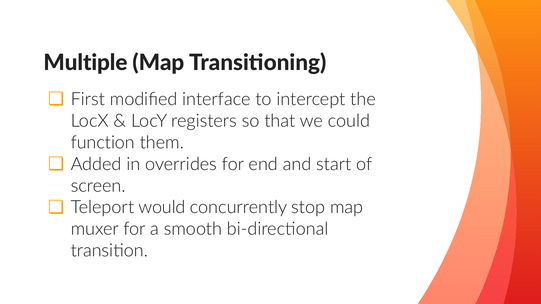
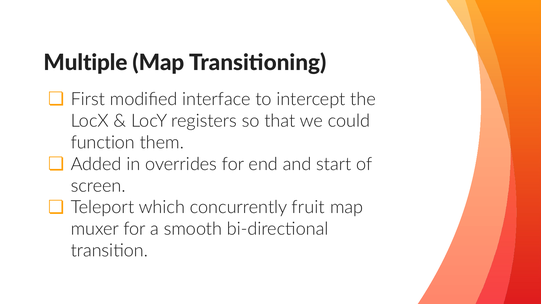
would: would -> which (162, 208)
stop: stop -> fruit (308, 208)
